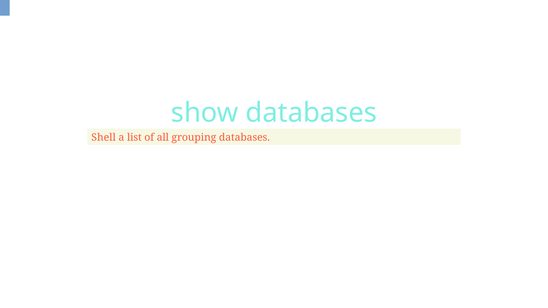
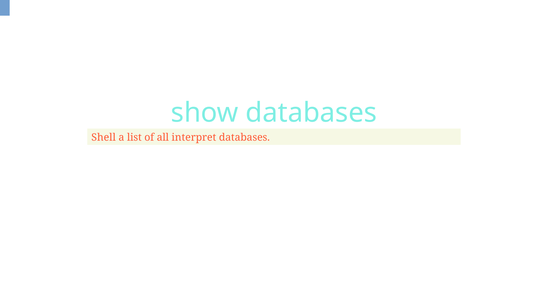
grouping: grouping -> interpret (194, 138)
